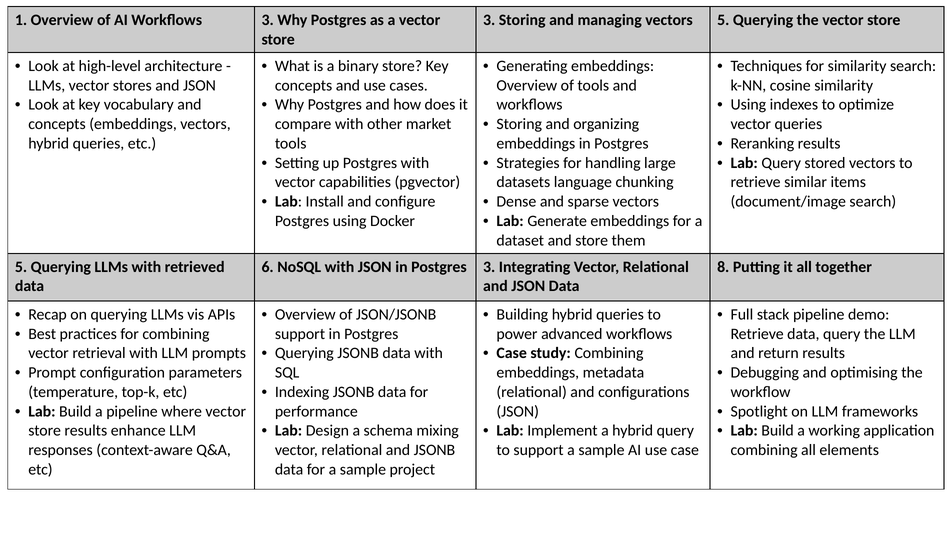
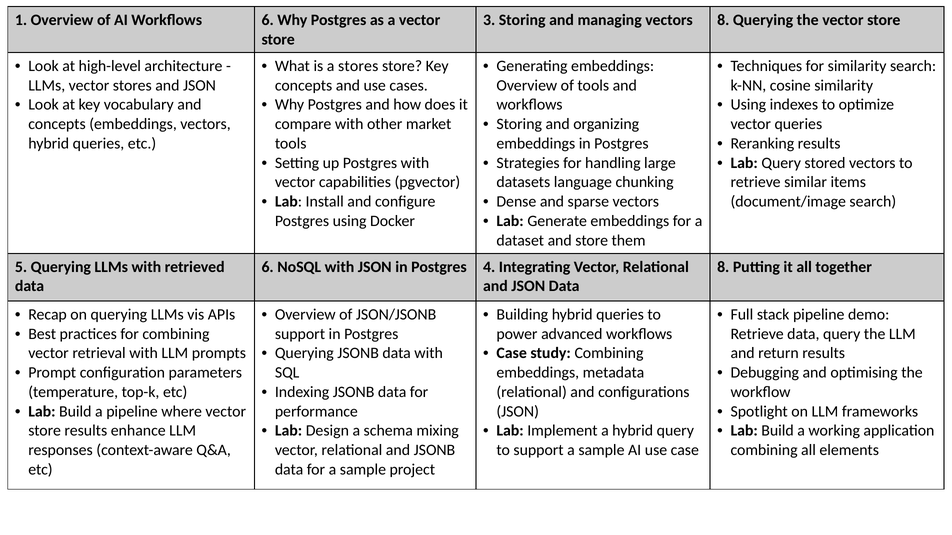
Workflows 3: 3 -> 6 (268, 20)
vectors 5: 5 -> 8 (723, 20)
a binary: binary -> stores (358, 66)
Postgres 3: 3 -> 4 (489, 267)
